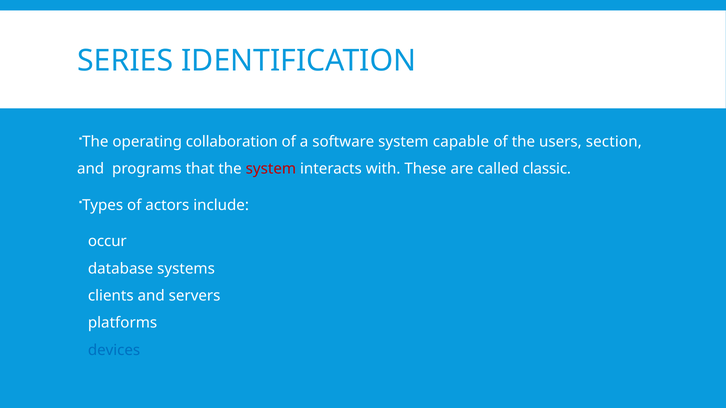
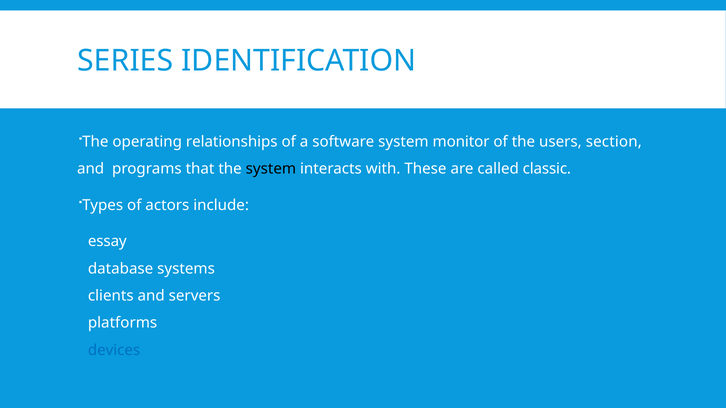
collaboration: collaboration -> relationships (232, 142)
capable: capable -> monitor (461, 142)
system colour: red -> black (271, 169)
occur: occur -> essay (107, 242)
